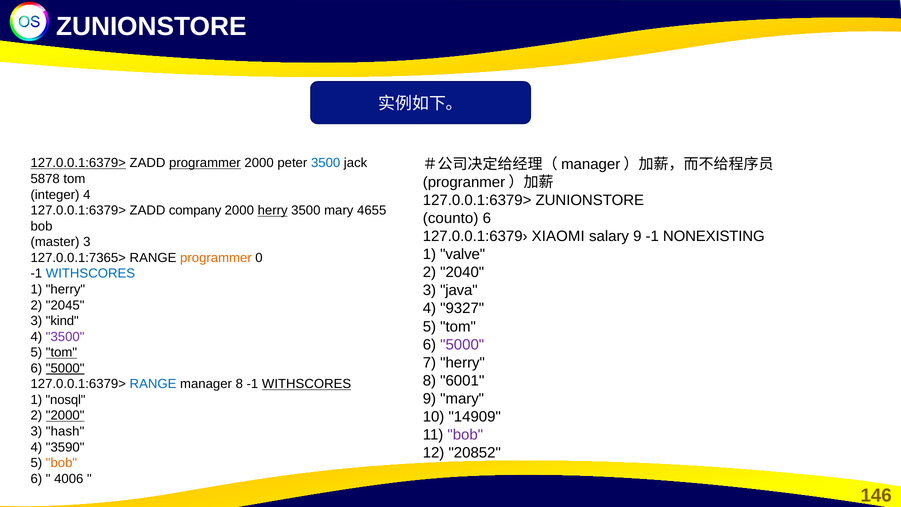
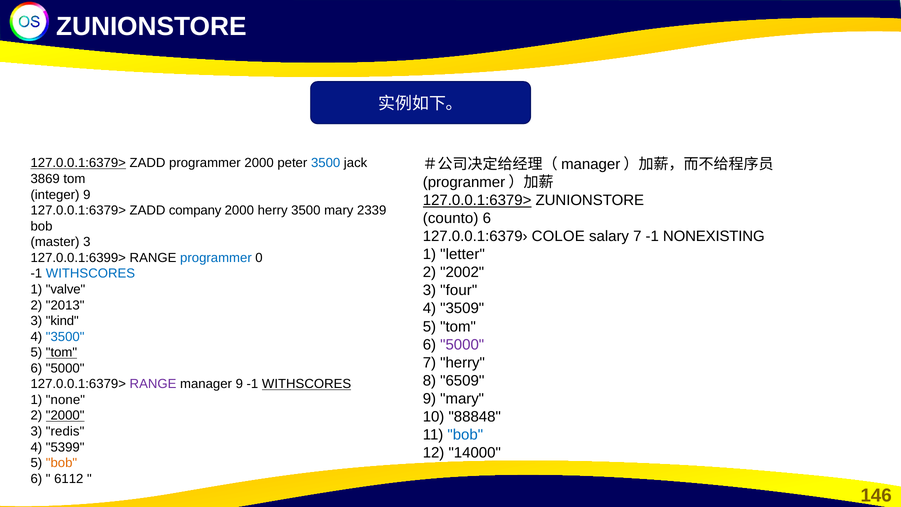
programmer underline: present -> none (205, 163)
5878: 5878 -> 3869 (45, 179)
integer 4: 4 -> 9 (87, 195)
127.0.0.1:6379> underline: none -> present (477, 200)
herry underline: present -> none (273, 210)
4655: 4655 -> 2339 (372, 210)
XIAOMI: XIAOMI -> COLOE (558, 236)
salary 9: 9 -> 7 (637, 236)
valve: valve -> letter (463, 254)
127.0.0.1:7365>: 127.0.0.1:7365> -> 127.0.0.1:6399> (78, 258)
programmer colour: orange -> blue (216, 258)
2040: 2040 -> 2002 (462, 272)
1 herry: herry -> valve (66, 289)
java: java -> four (459, 290)
2045: 2045 -> 2013 (65, 305)
9327: 9327 -> 3509 (462, 308)
3500 colour: purple -> blue (65, 337)
5000 underline: present -> none (65, 368)
6001: 6001 -> 6509 (462, 380)
RANGE colour: blue -> purple (153, 384)
manager 8: 8 -> 9 (239, 384)
nosql: nosql -> none (65, 400)
14909: 14909 -> 88848 (475, 416)
hash: hash -> redis (65, 431)
bob colour: purple -> blue (465, 434)
3590: 3590 -> 5399 (65, 447)
20852: 20852 -> 14000 (475, 453)
4006: 4006 -> 6112 (69, 479)
